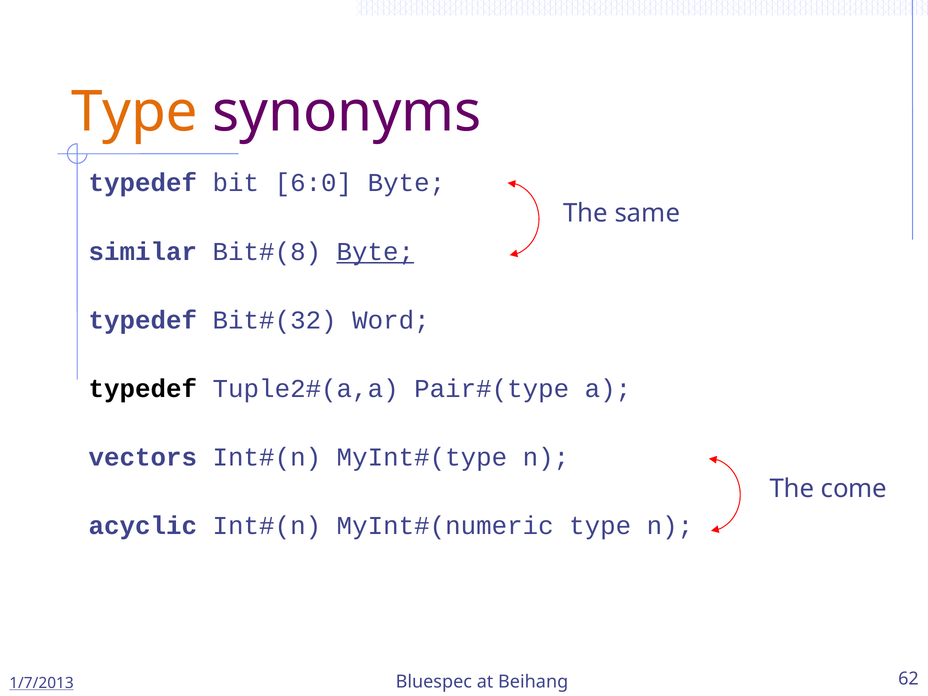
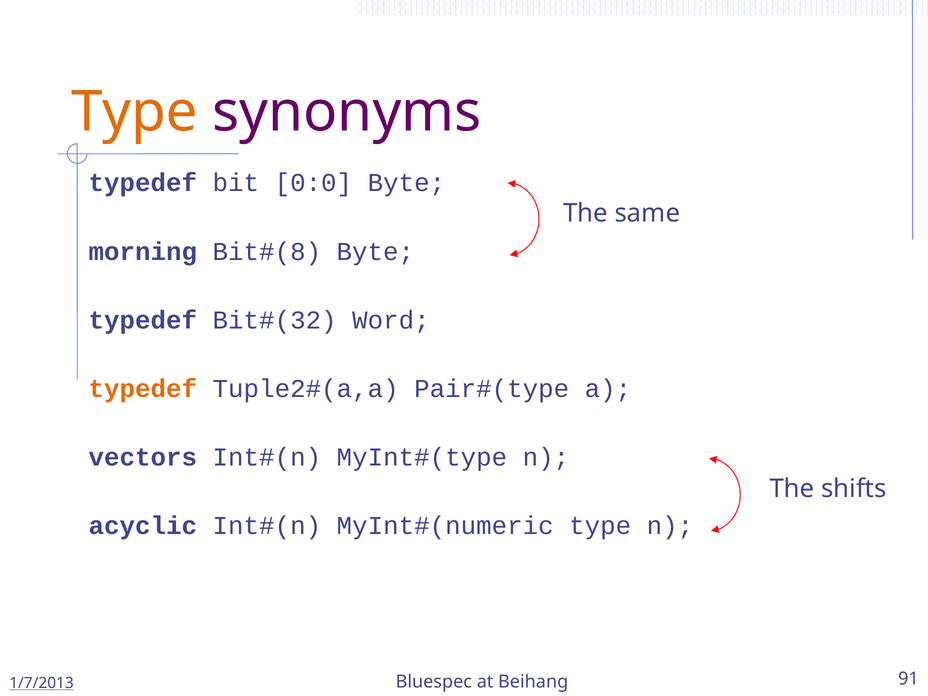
6:0: 6:0 -> 0:0 (313, 183)
similar: similar -> morning (143, 252)
Byte underline: present -> none (375, 252)
typedef colour: black -> orange (143, 389)
come: come -> shifts (854, 489)
62: 62 -> 91 (908, 679)
